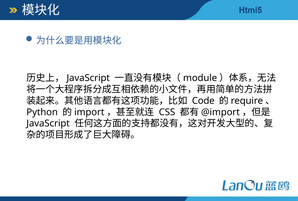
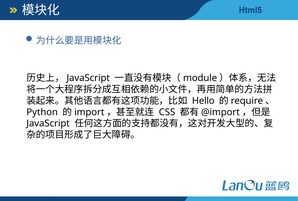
Code: Code -> Hello (203, 101)
